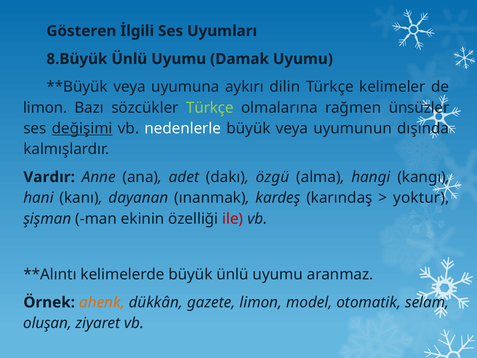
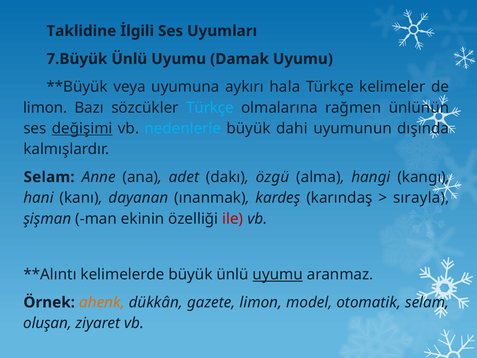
Gösteren: Gösteren -> Taklidine (81, 31)
8.Büyük: 8.Büyük -> 7.Büyük (77, 59)
dilin: dilin -> hala (285, 87)
Türkçe colour: light green -> light blue (210, 108)
ünsüzler: ünsüzler -> ünlünün (419, 108)
nedenlerle colour: white -> light blue (183, 128)
büyük veya: veya -> dahi (292, 128)
Vardır: Vardır -> Selam (49, 177)
yoktur: yoktur -> sırayla (421, 198)
uyumu underline: none -> present (278, 274)
